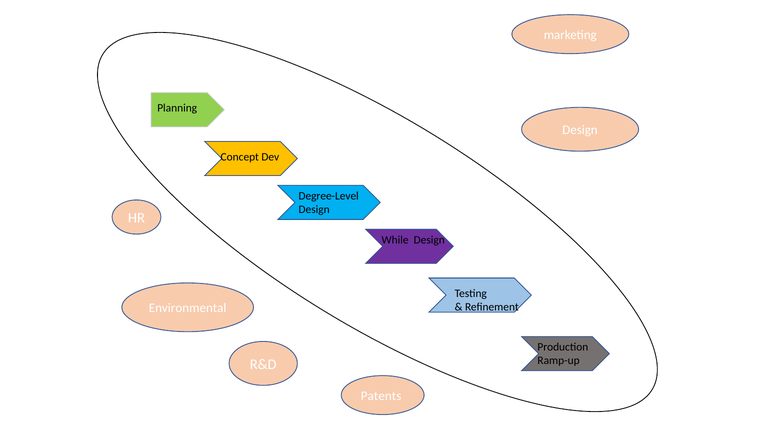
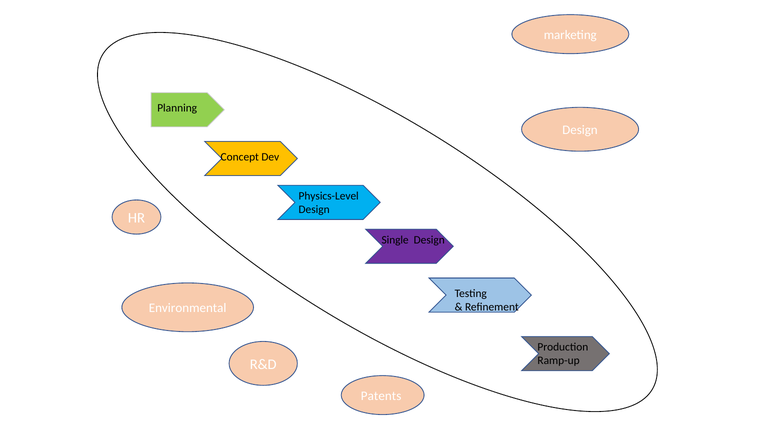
Degree-Level: Degree-Level -> Physics-Level (329, 196)
While: While -> Single (395, 240)
